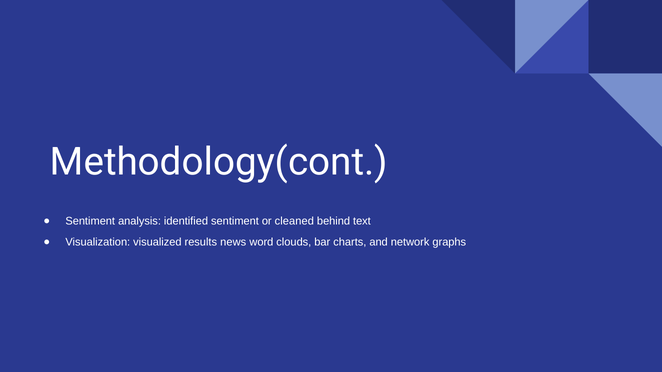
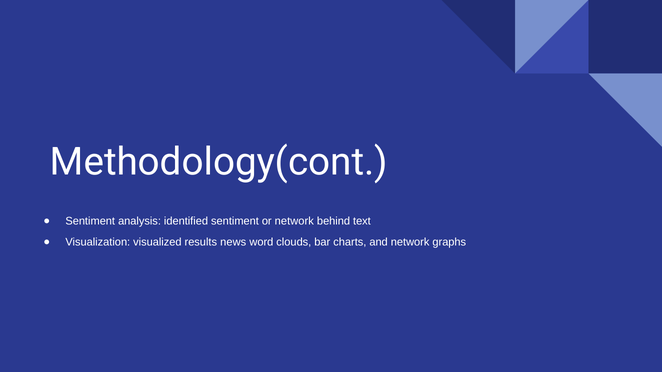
or cleaned: cleaned -> network (294, 221)
